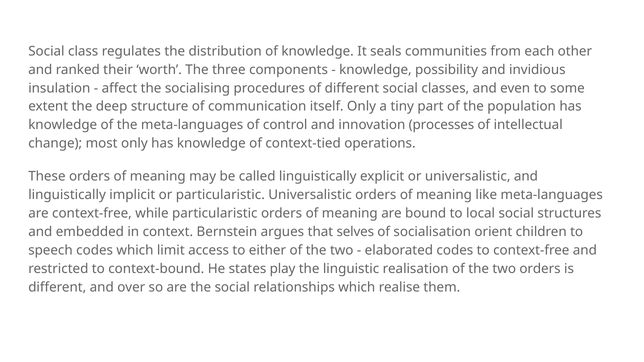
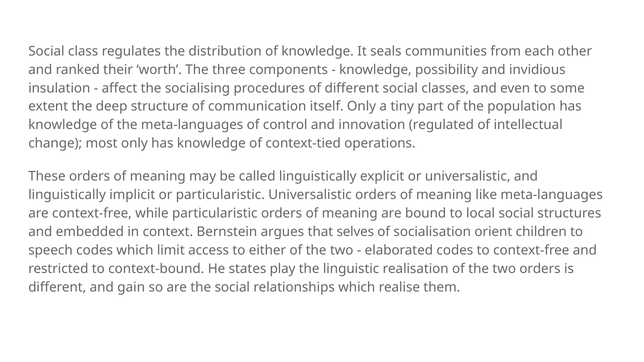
processes: processes -> regulated (441, 125)
over: over -> gain (131, 288)
